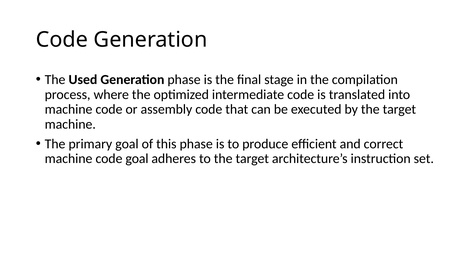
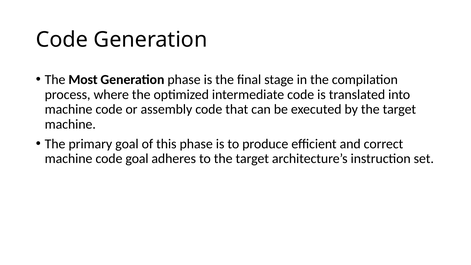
Used: Used -> Most (83, 80)
